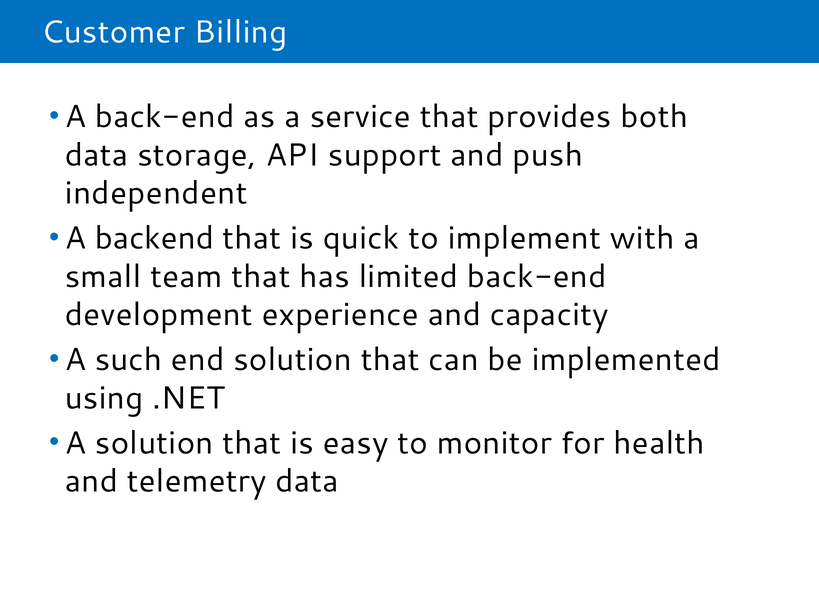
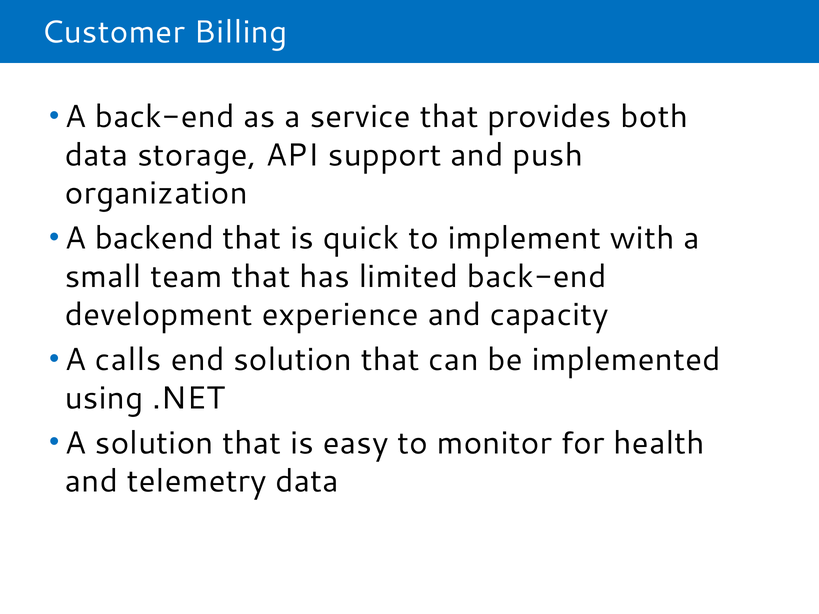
independent: independent -> organization (156, 193)
such: such -> calls (128, 360)
